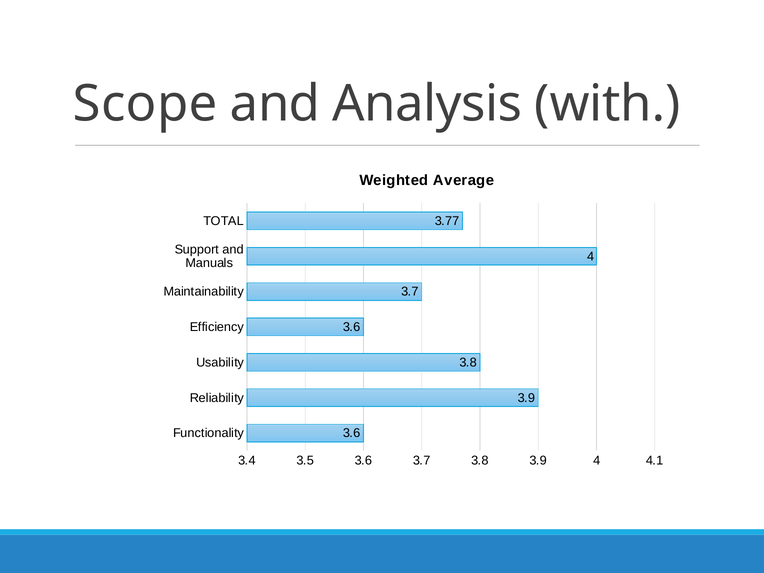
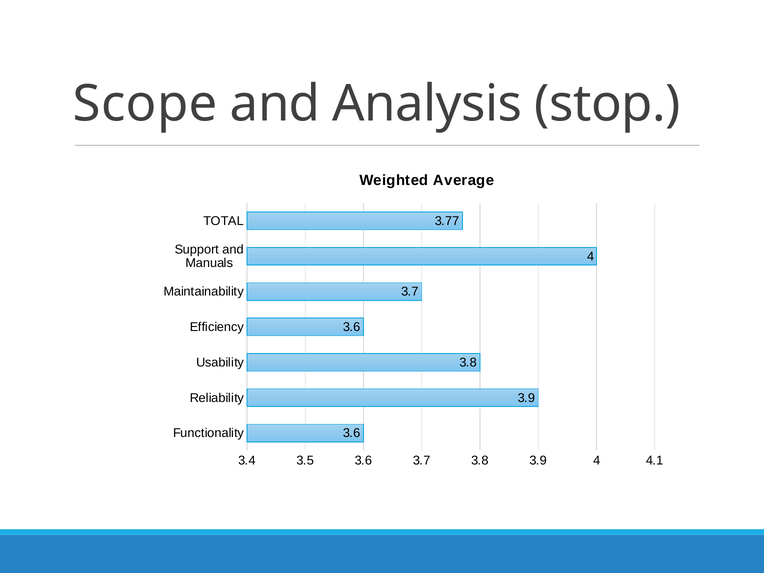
with: with -> stop (608, 104)
